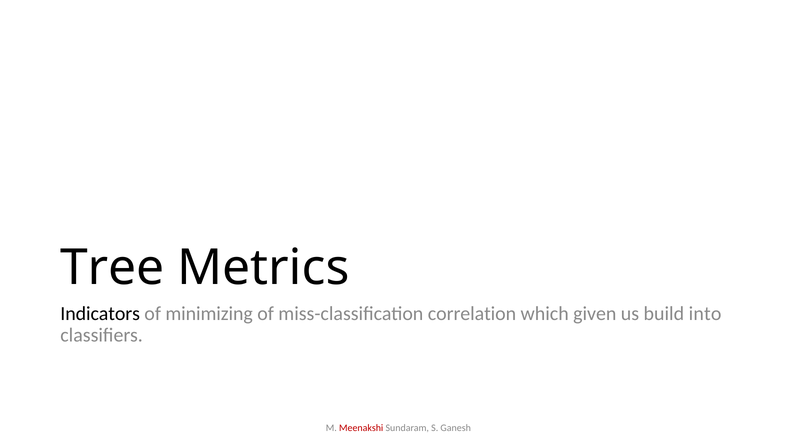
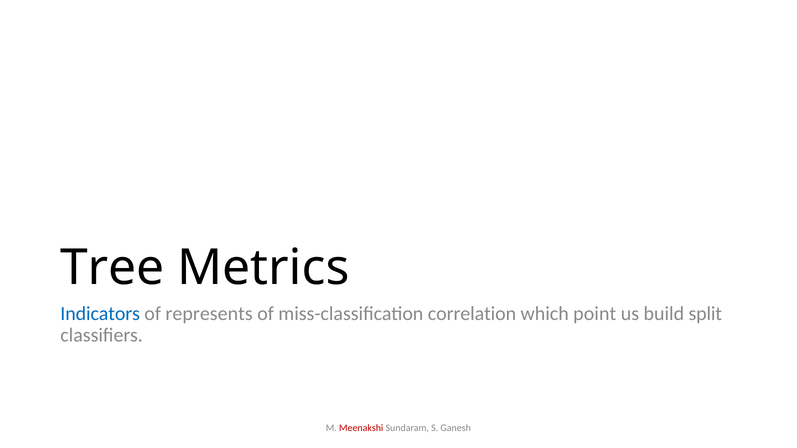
Indicators colour: black -> blue (100, 314)
minimizing: minimizing -> represents (209, 314)
given: given -> point (595, 314)
into: into -> split (705, 314)
